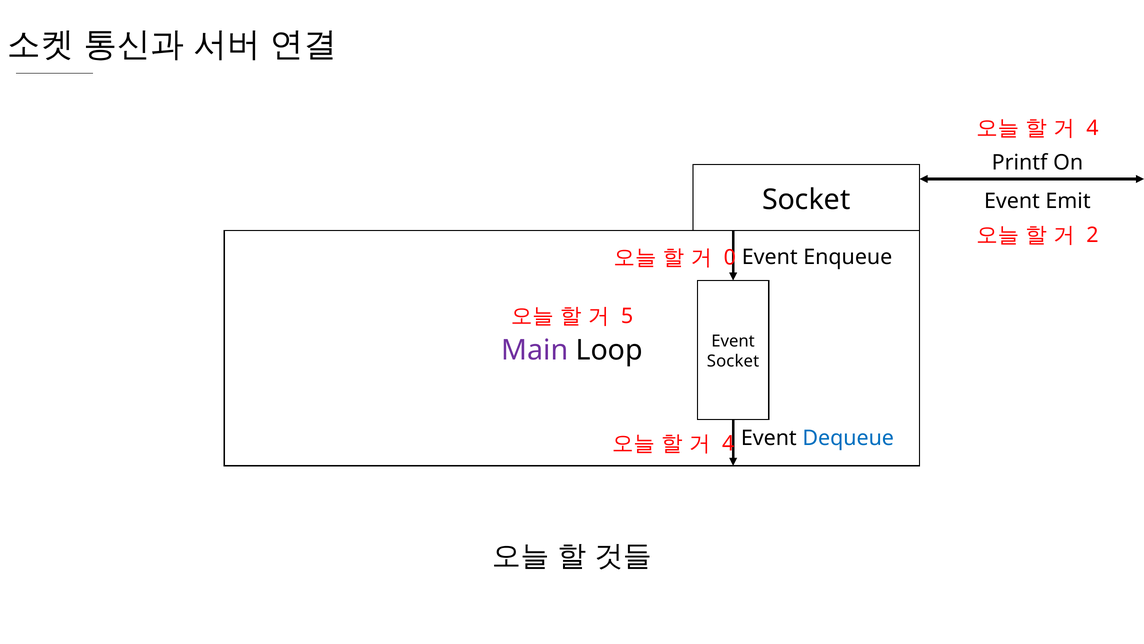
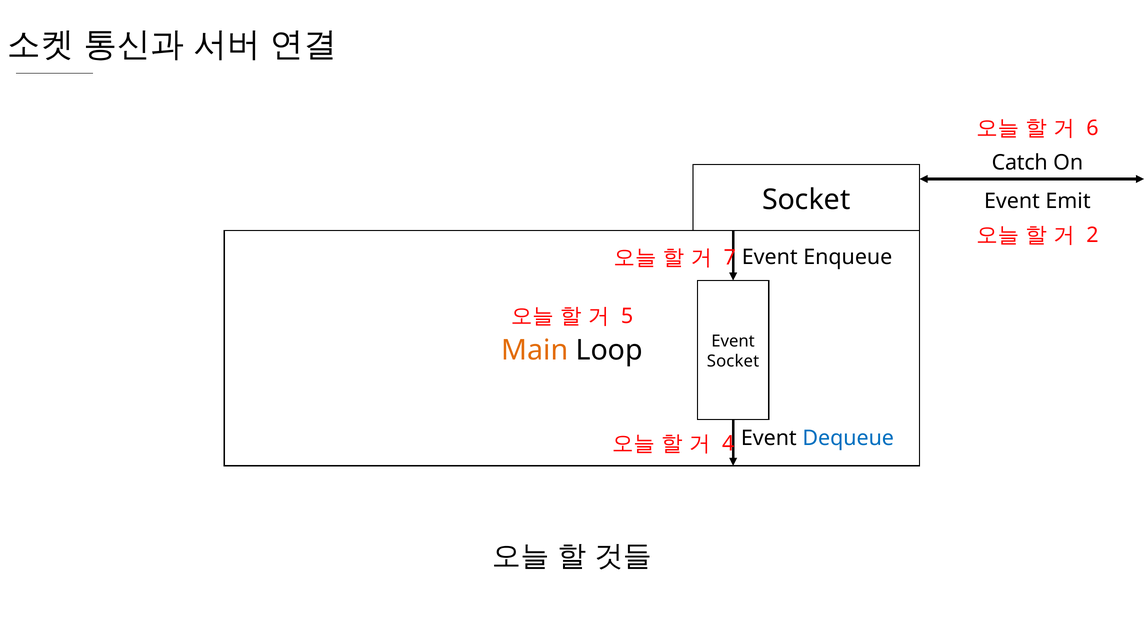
4: 4 -> 6 (1092, 128)
Printf: Printf -> Catch (1020, 163)
0: 0 -> 7 (730, 257)
Main colour: purple -> orange (535, 350)
